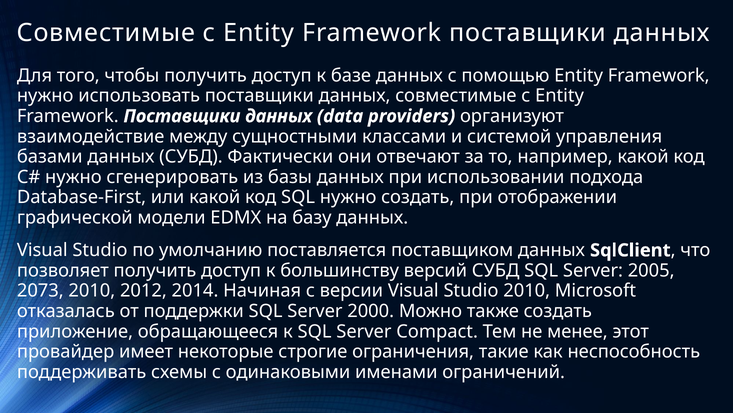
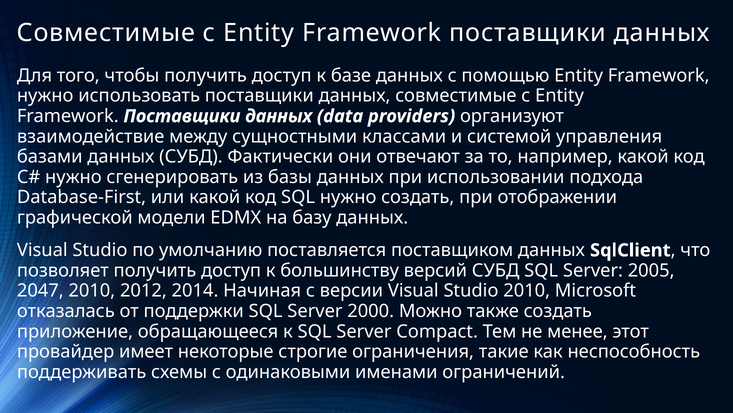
2073: 2073 -> 2047 (40, 291)
